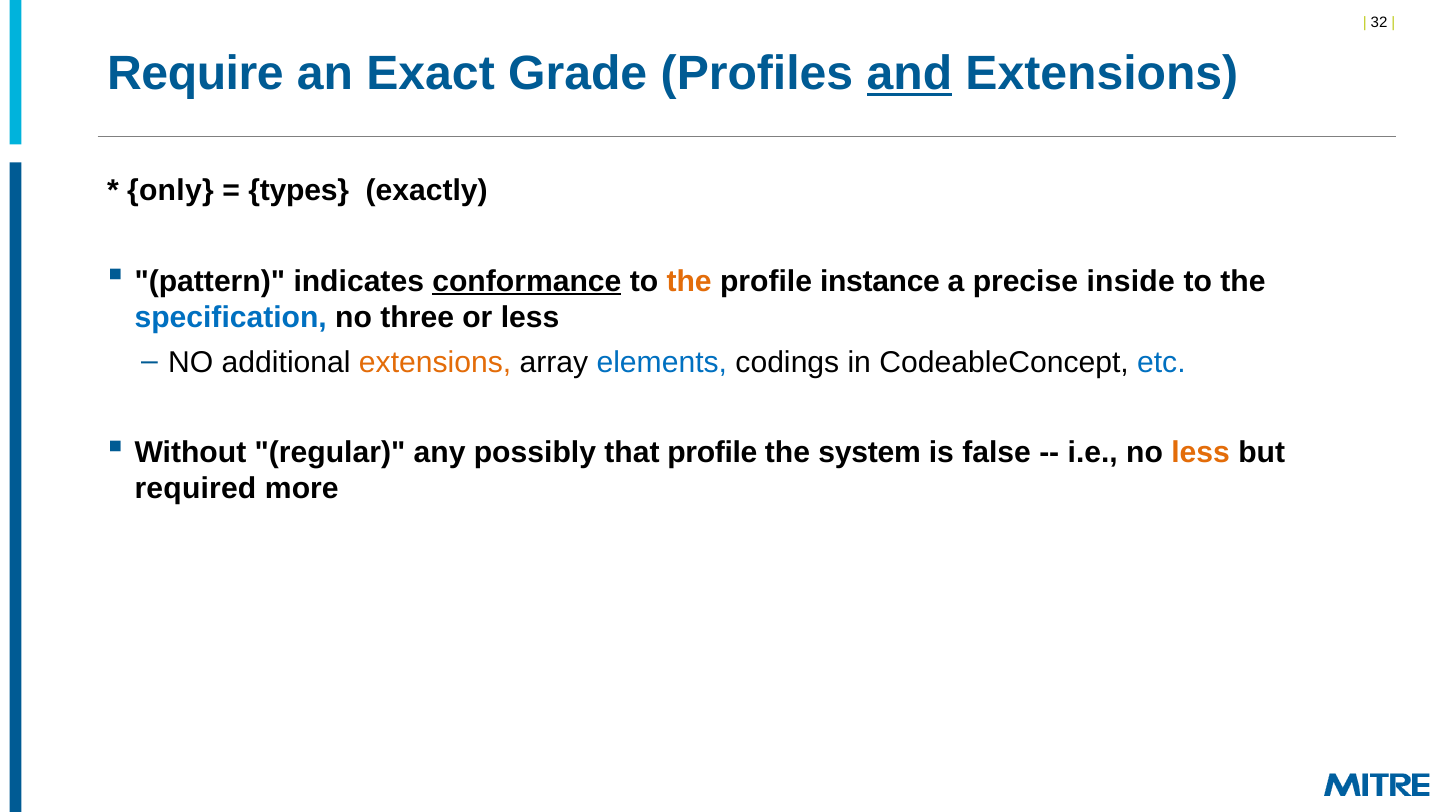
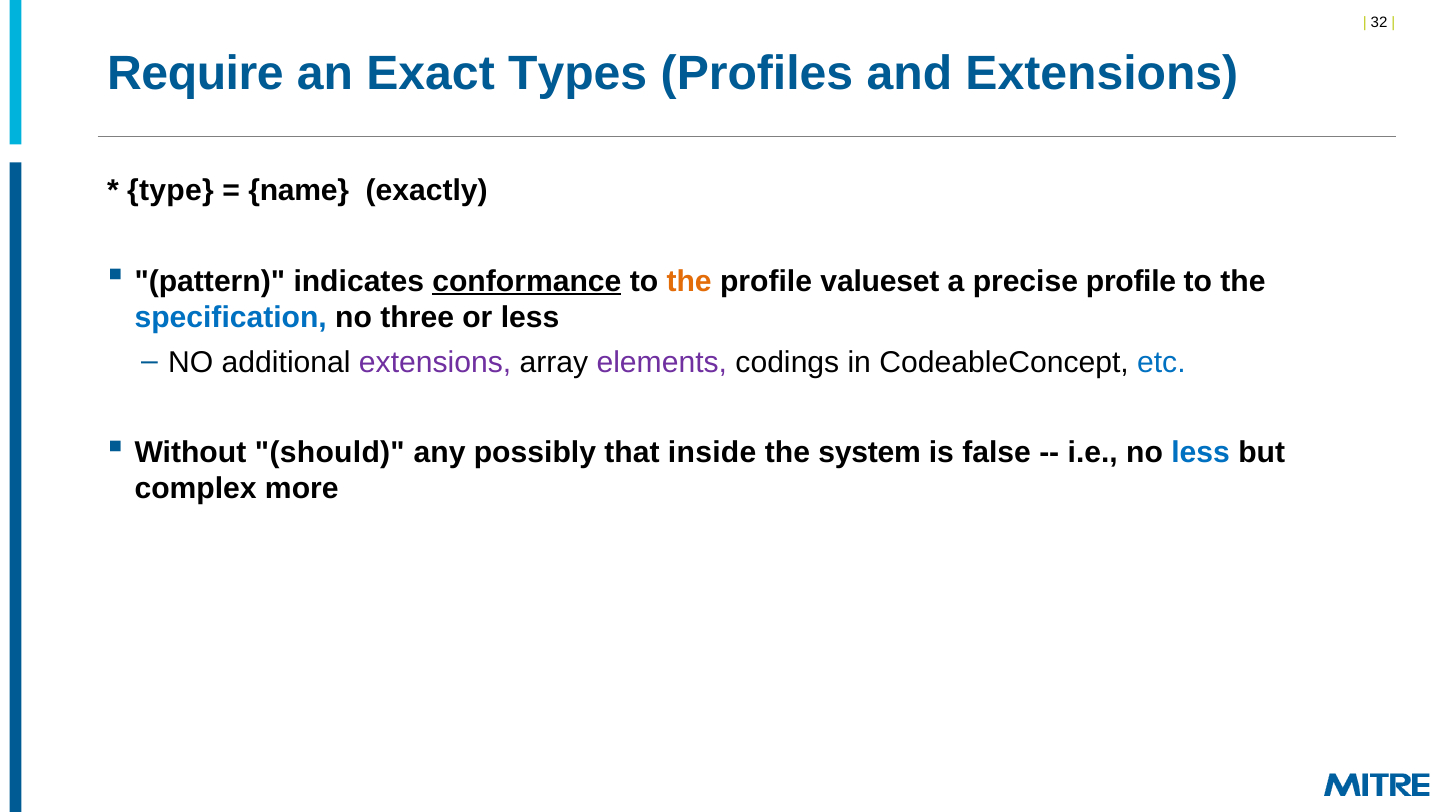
Grade: Grade -> Types (578, 73)
and underline: present -> none (909, 73)
only: only -> type (170, 191)
types: types -> name (299, 191)
instance: instance -> valueset (880, 281)
precise inside: inside -> profile (1131, 281)
extensions colour: orange -> purple (435, 363)
elements colour: blue -> purple (662, 363)
regular: regular -> should (330, 453)
that profile: profile -> inside (712, 453)
less colour: orange -> blue (1201, 453)
required: required -> complex (196, 489)
